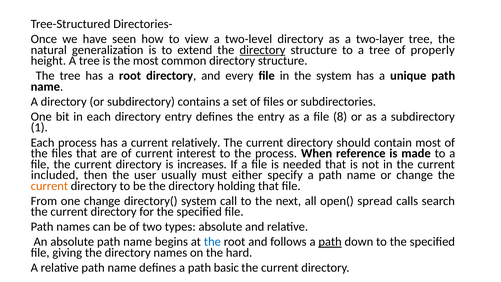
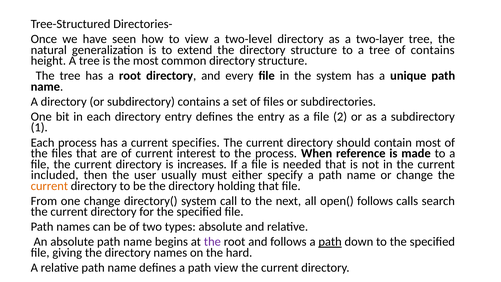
directory underline: present -> none (263, 50)
of properly: properly -> contains (433, 50)
8: 8 -> 2 (340, 117)
relatively: relatively -> specifies (196, 142)
open( spread: spread -> follows (375, 201)
the colour: blue -> purple (212, 242)
path basic: basic -> view (226, 267)
